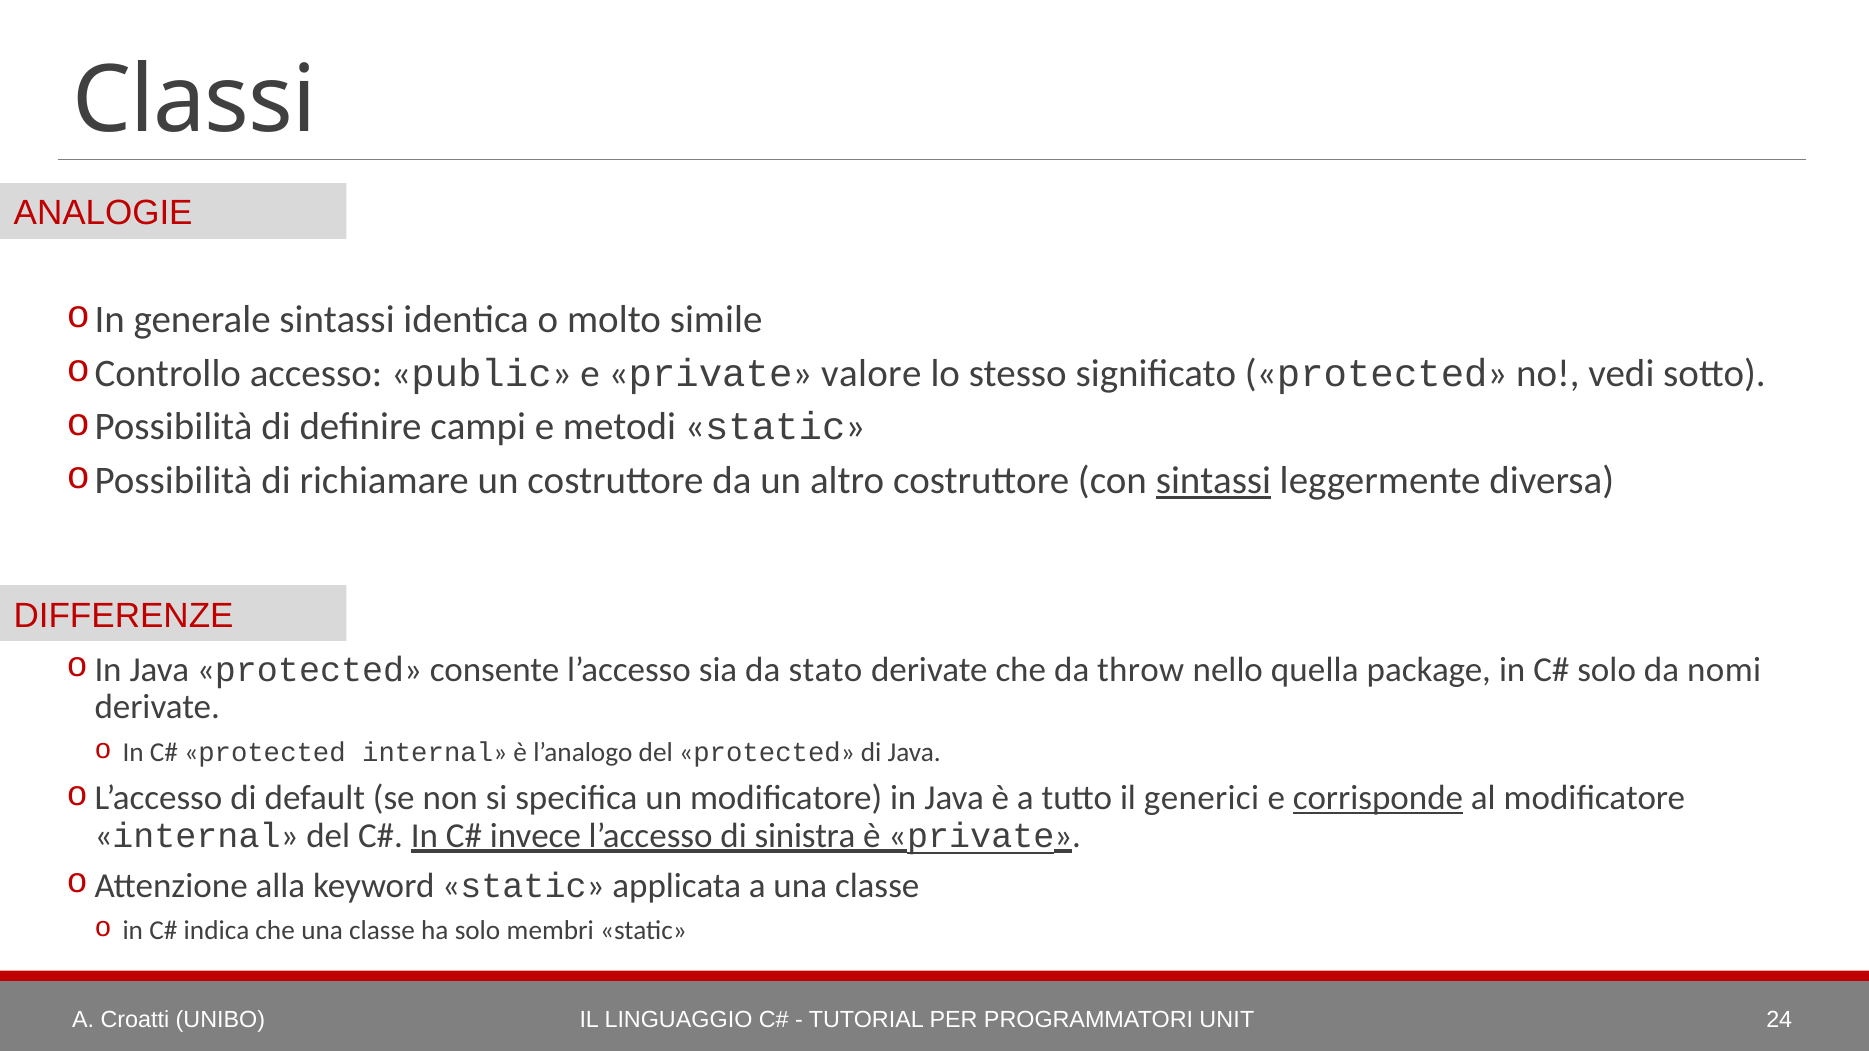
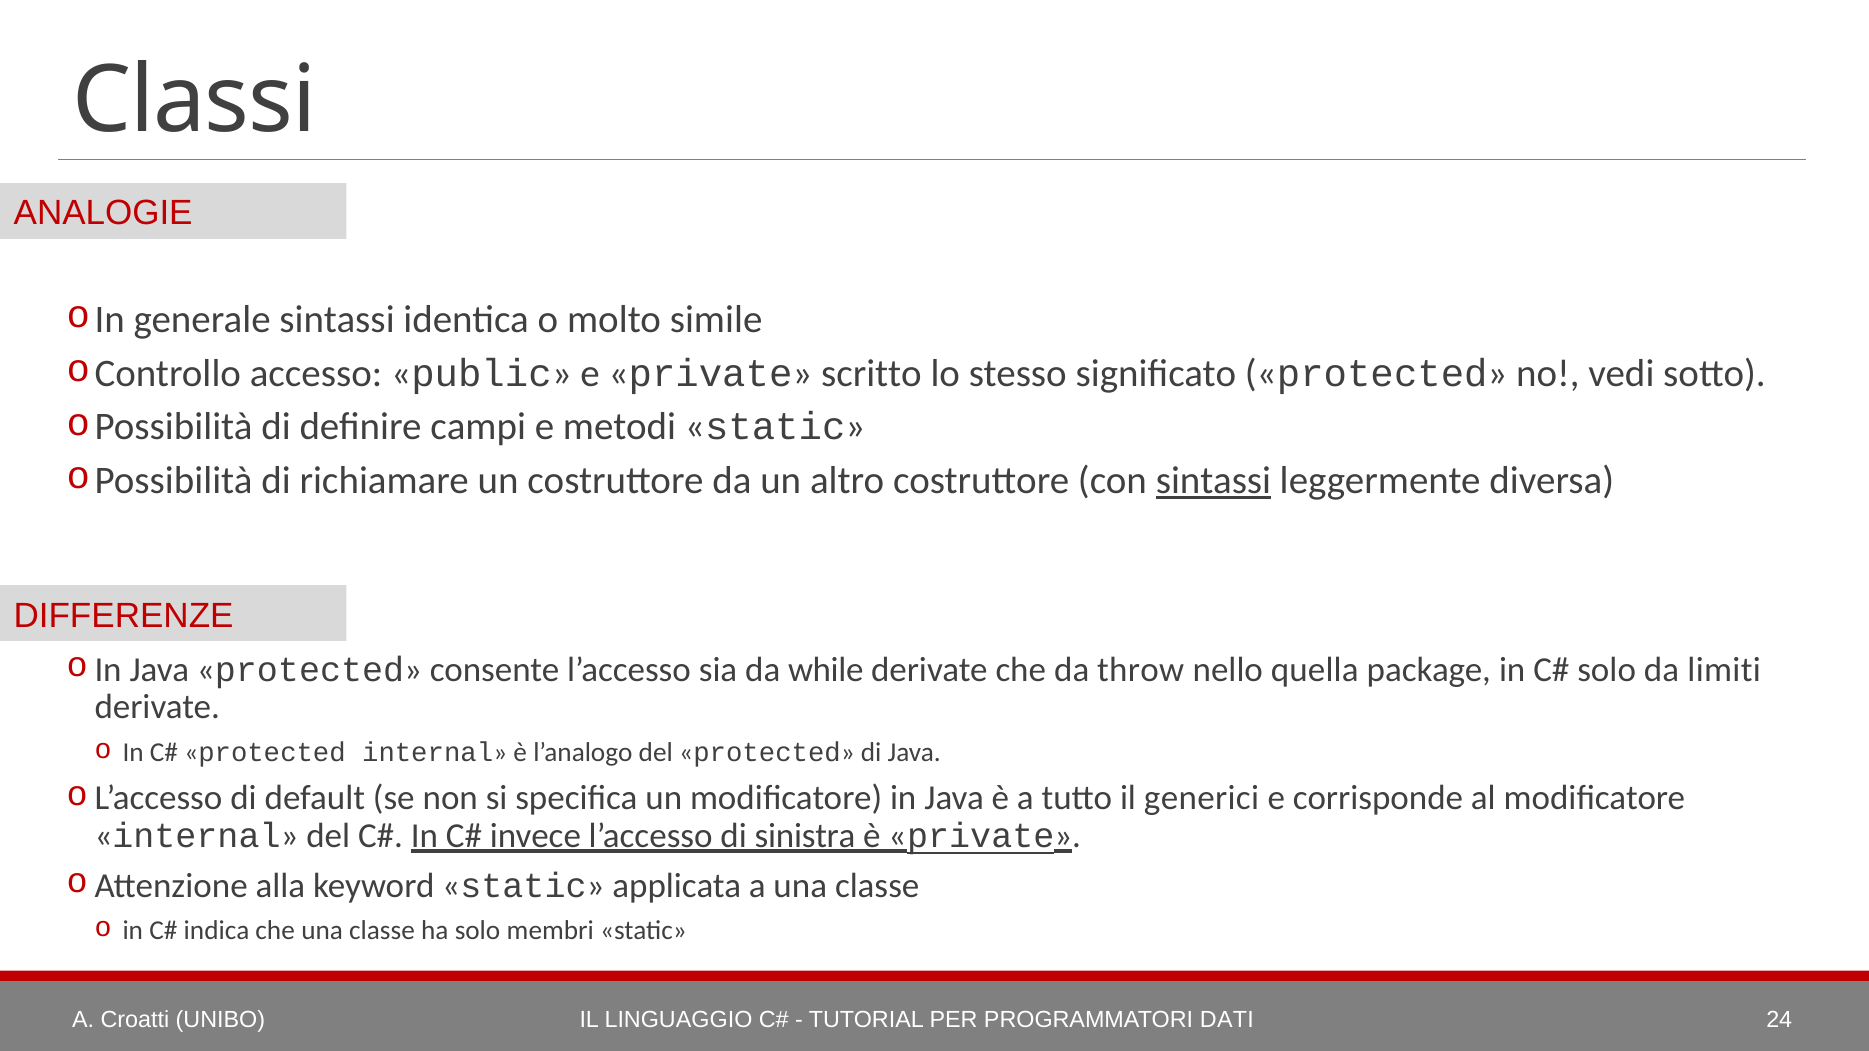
valore: valore -> scritto (871, 373)
stato: stato -> while (826, 670)
nomi: nomi -> limiti (1724, 670)
corrisponde underline: present -> none (1378, 798)
UNIT: UNIT -> DATI (1227, 1020)
